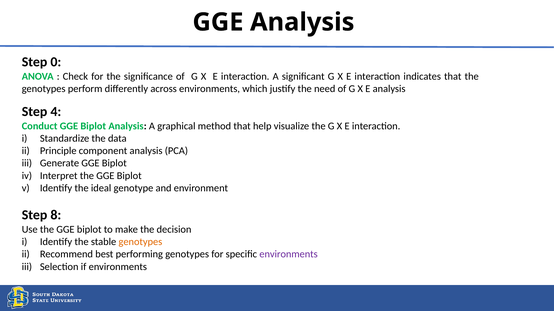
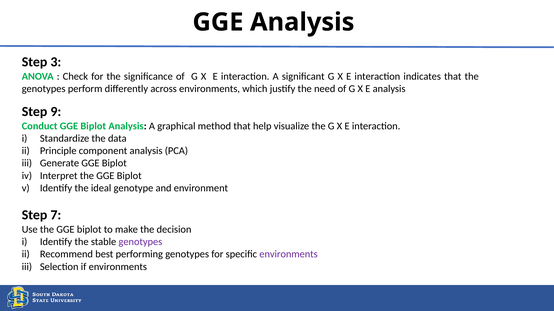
0: 0 -> 3 (56, 62)
4: 4 -> 9 (56, 112)
8: 8 -> 7 (56, 215)
genotypes colour: orange -> purple (140, 242)
